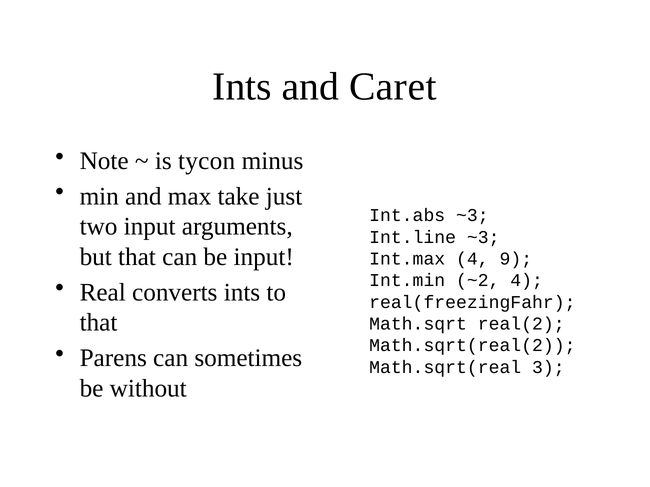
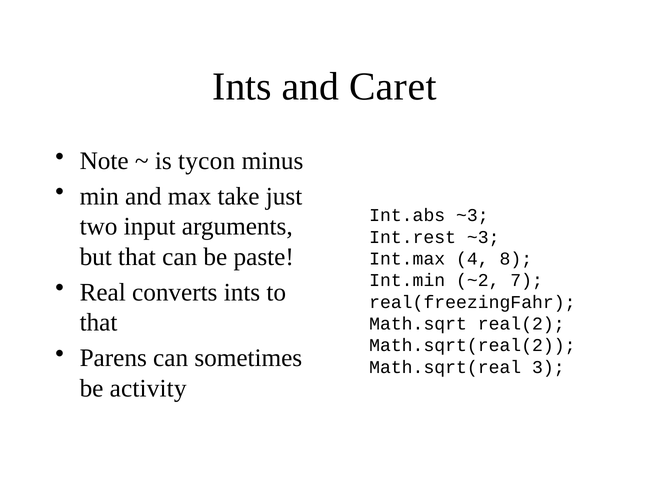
Int.line: Int.line -> Int.rest (413, 237)
be input: input -> paste (264, 257)
9: 9 -> 8 (516, 259)
~2 4: 4 -> 7 (527, 281)
without: without -> activity (148, 389)
